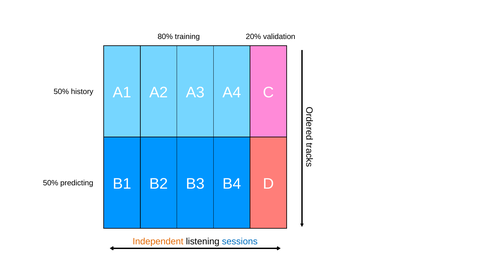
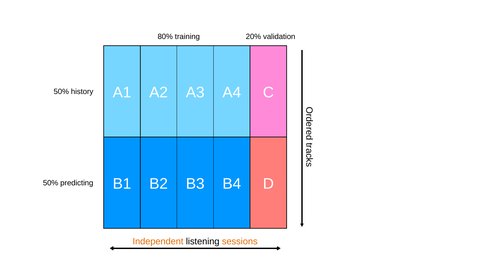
sessions colour: blue -> orange (240, 242)
